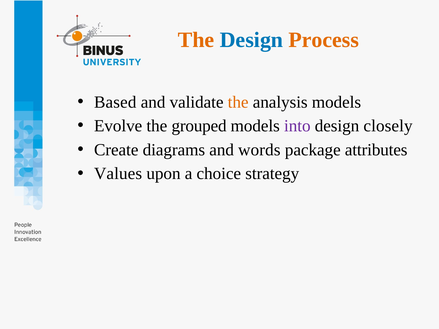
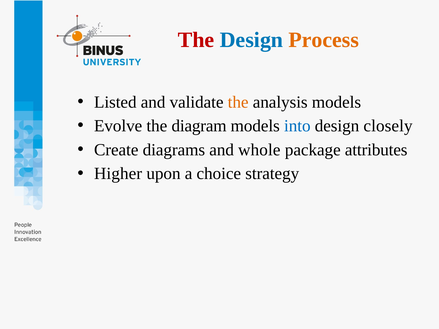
The colour: orange -> red (196, 40)
Based: Based -> Listed (115, 102)
grouped: grouped -> diagram (199, 126)
into colour: purple -> blue (297, 126)
words: words -> whole (259, 150)
Values: Values -> Higher (118, 174)
